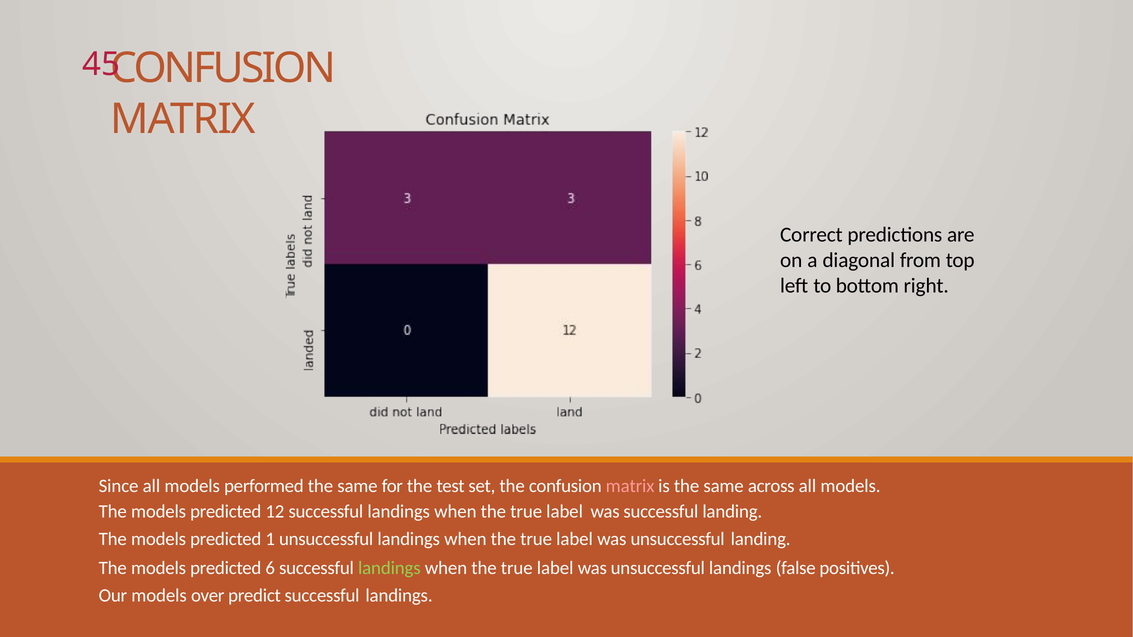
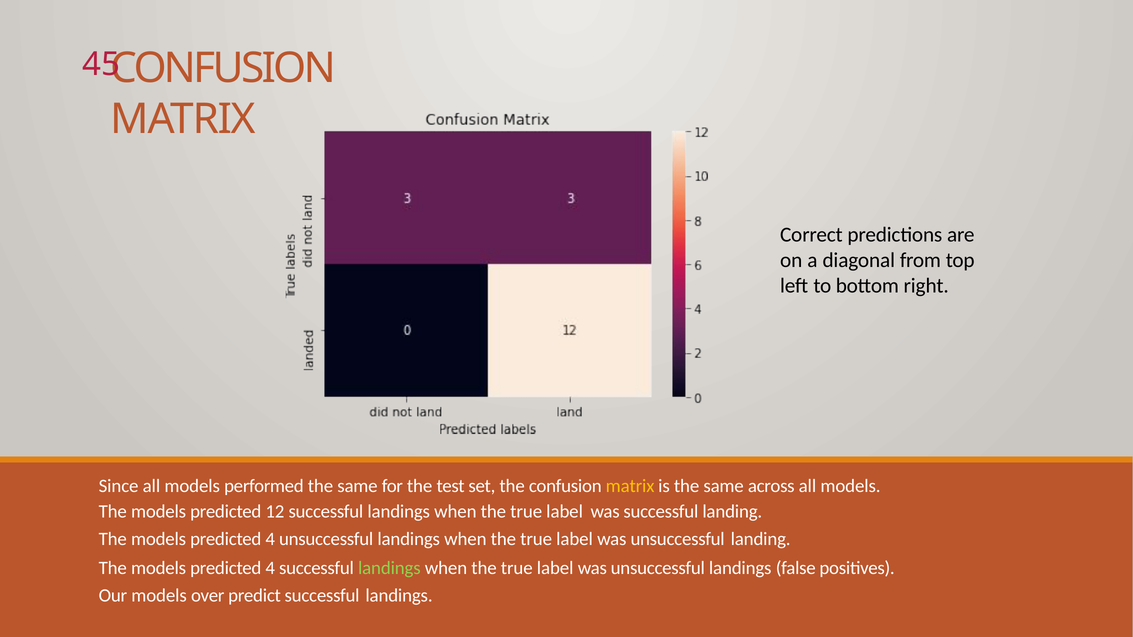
matrix colour: pink -> yellow (630, 486)
1: 1 -> 4 (270, 539)
6: 6 -> 4 (270, 568)
